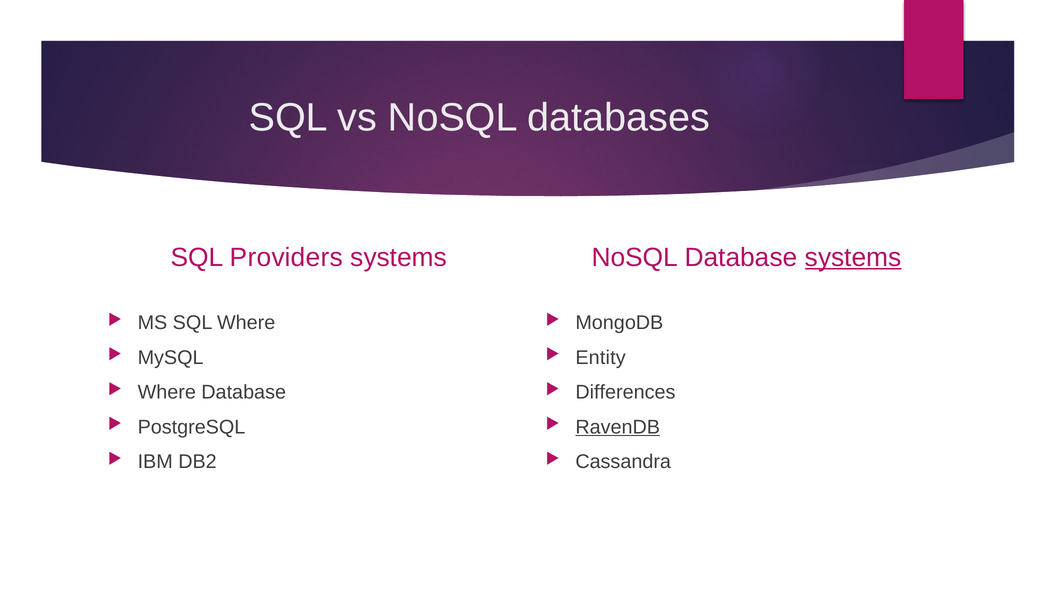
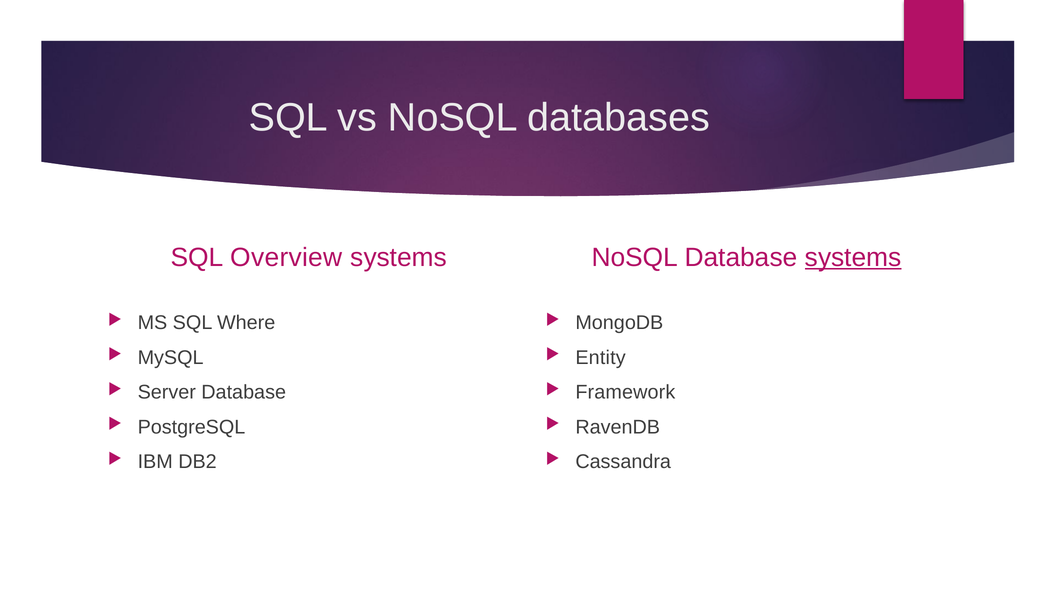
Providers: Providers -> Overview (286, 257)
Where: Where -> Server (167, 392)
Differences: Differences -> Framework (625, 392)
RavenDB underline: present -> none (618, 427)
